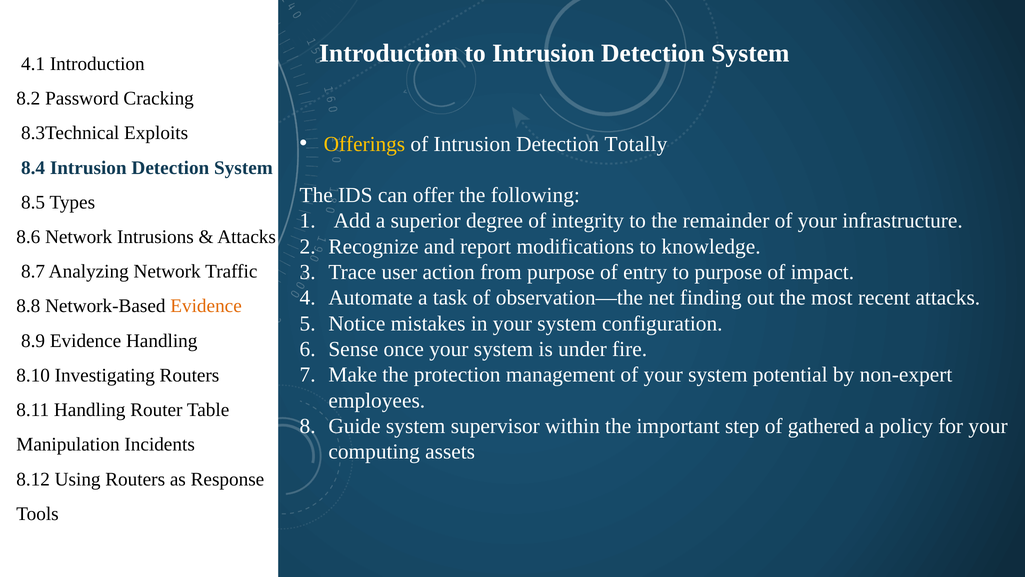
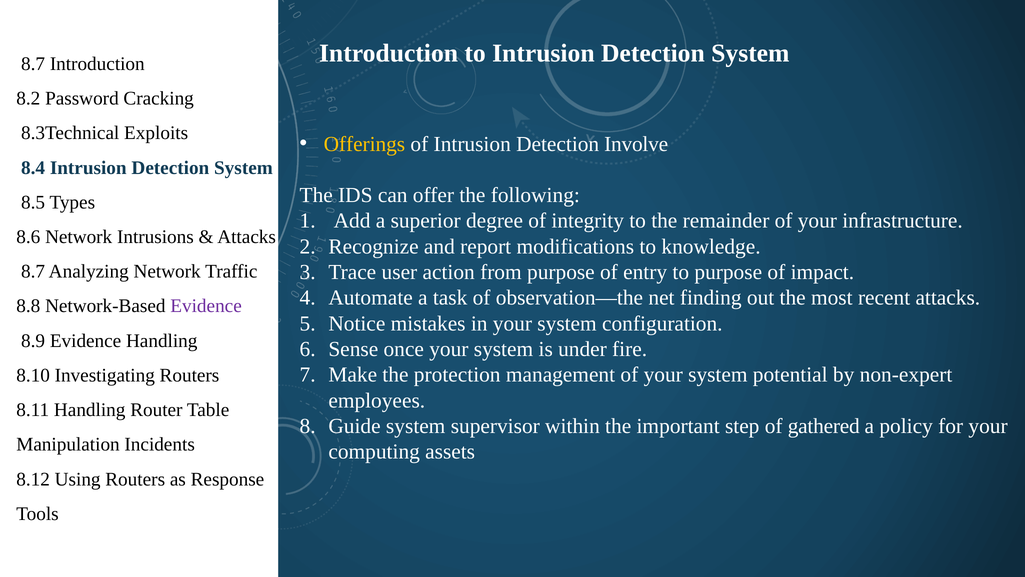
4.1: 4.1 -> 8.7 (33, 64)
Totally: Totally -> Involve (636, 144)
Evidence colour: orange -> purple (206, 306)
